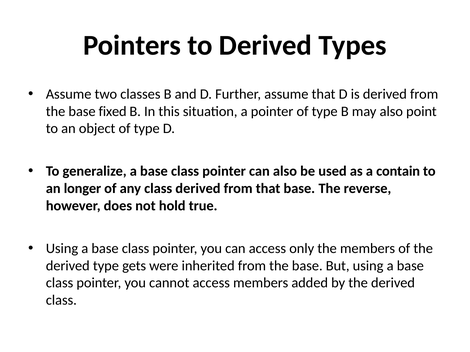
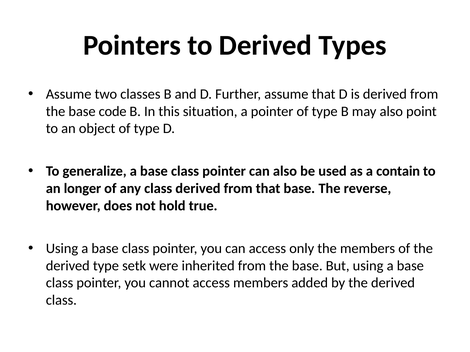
fixed: fixed -> code (113, 111)
gets: gets -> setk (134, 266)
